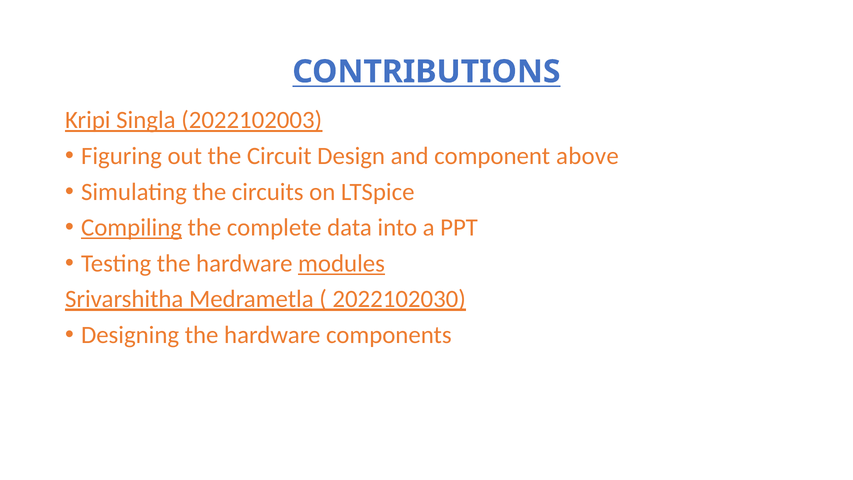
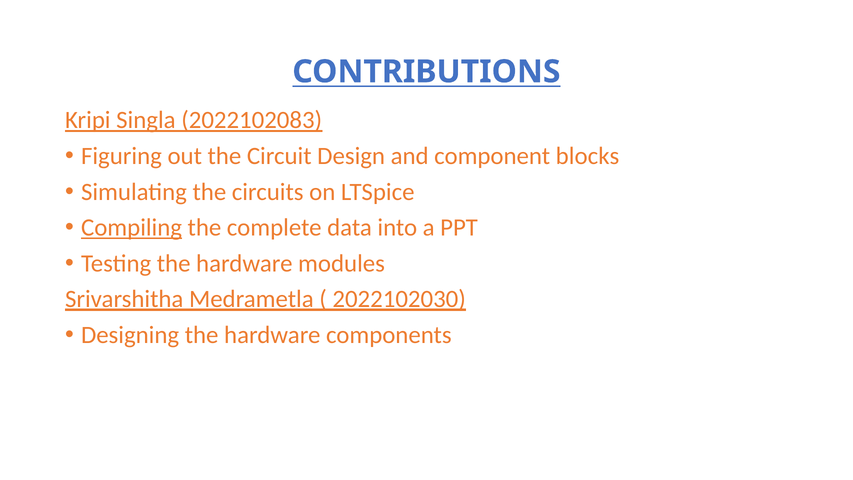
2022102003: 2022102003 -> 2022102083 (252, 120)
above: above -> blocks (588, 156)
modules underline: present -> none (342, 263)
